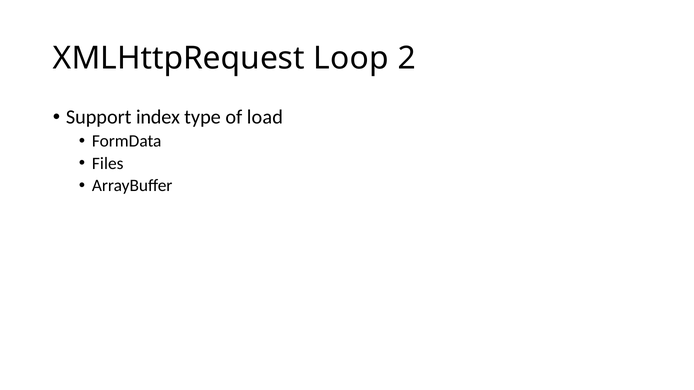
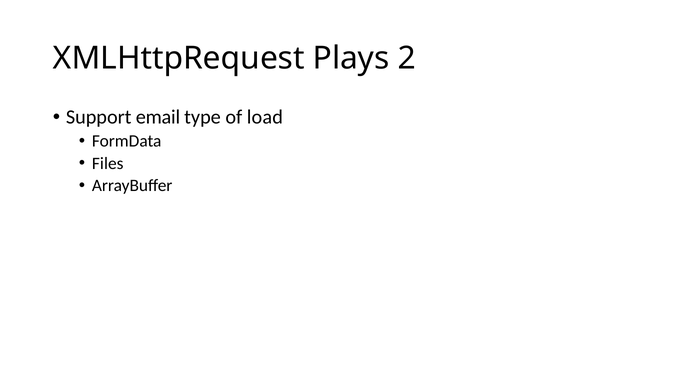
Loop: Loop -> Plays (351, 58)
index: index -> email (158, 117)
